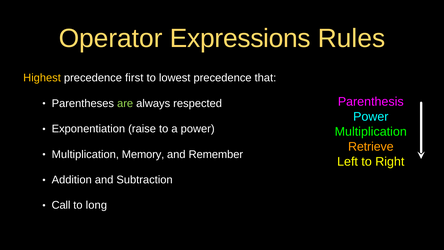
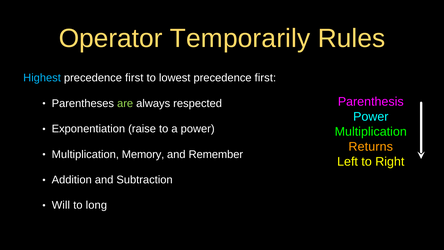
Expressions: Expressions -> Temporarily (240, 38)
Highest colour: yellow -> light blue (42, 78)
lowest precedence that: that -> first (265, 78)
Retrieve: Retrieve -> Returns (371, 147)
Call: Call -> Will (61, 205)
